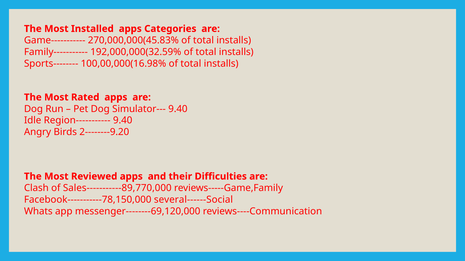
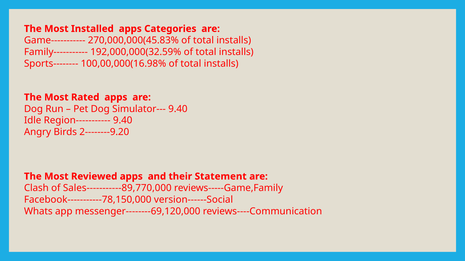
Difficulties: Difficulties -> Statement (221, 177)
several------Social: several------Social -> version------Social (194, 200)
